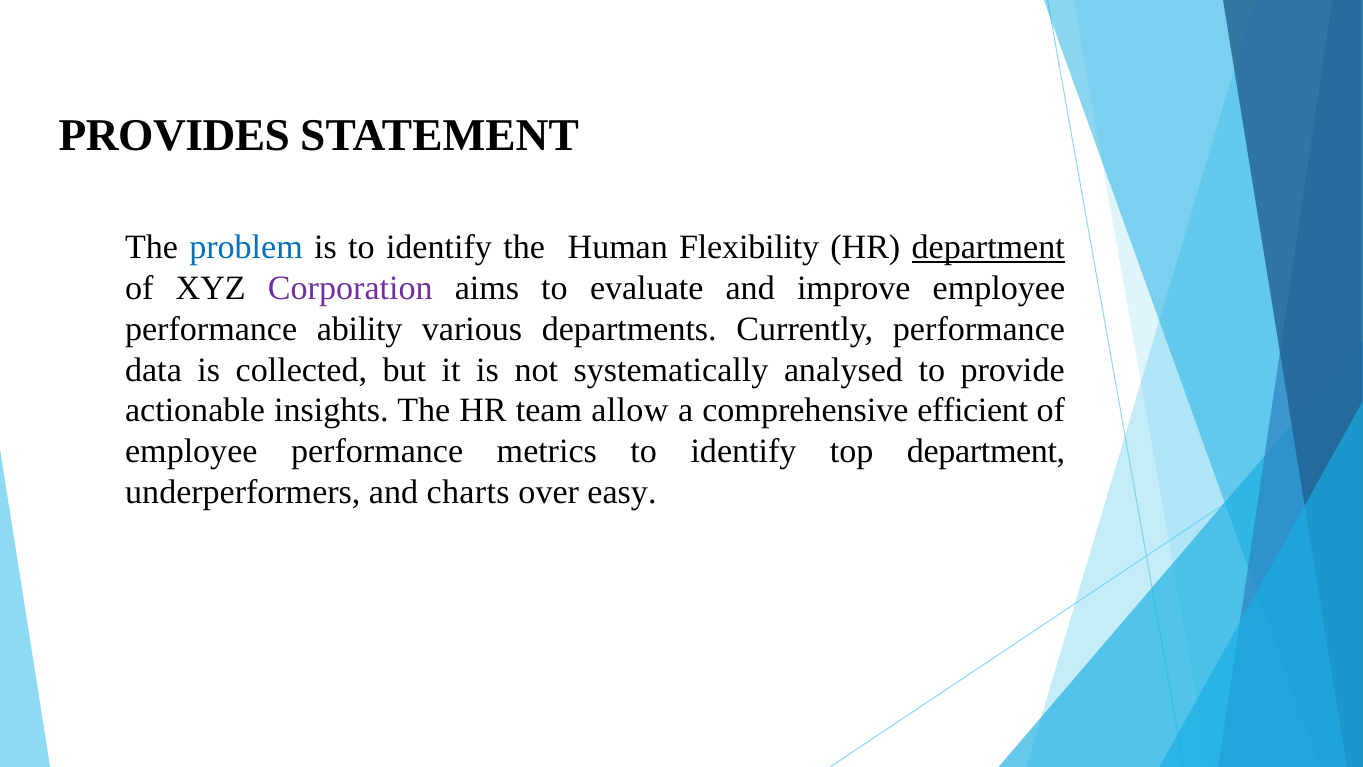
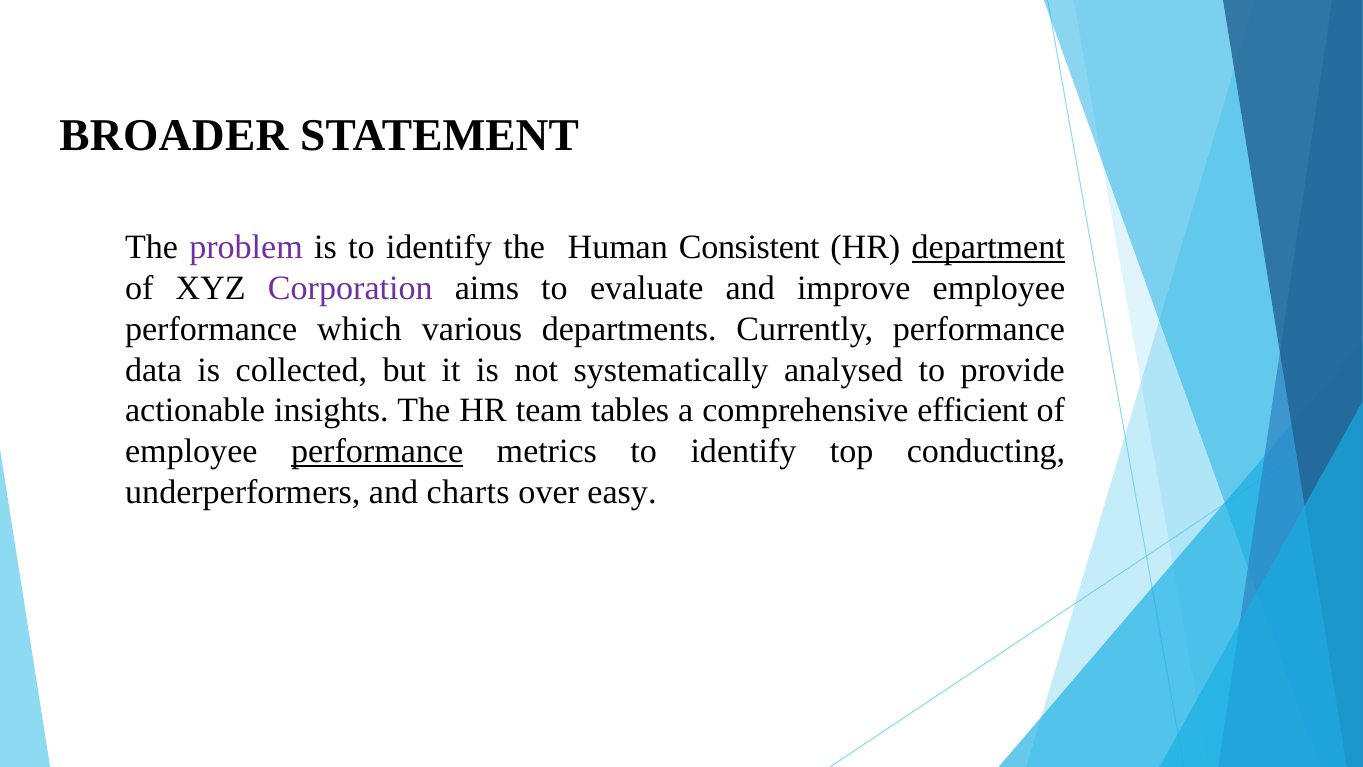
PROVIDES: PROVIDES -> BROADER (174, 135)
problem colour: blue -> purple (246, 247)
Flexibility: Flexibility -> Consistent (749, 247)
ability: ability -> which (359, 329)
allow: allow -> tables (630, 411)
performance underline: none -> present (377, 451)
top department: department -> conducting (986, 451)
